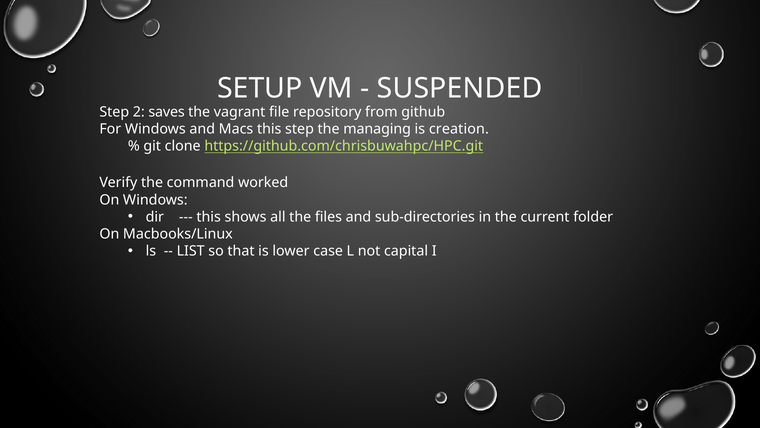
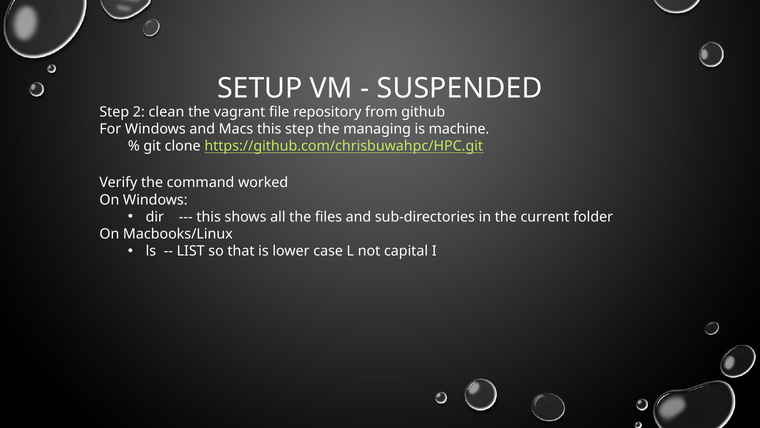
saves: saves -> clean (166, 112)
creation: creation -> machine (459, 129)
